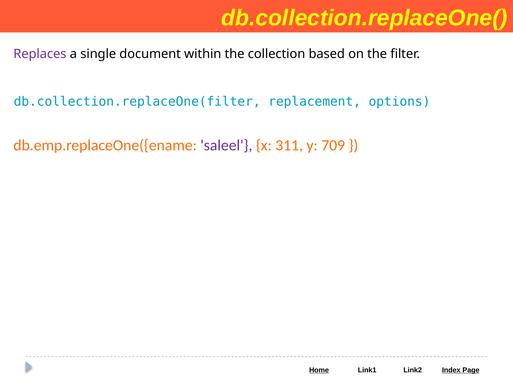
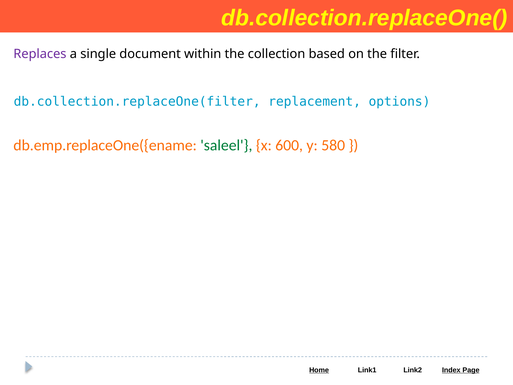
saleel colour: purple -> green (226, 145)
311: 311 -> 600 (289, 145)
709: 709 -> 580 (333, 145)
